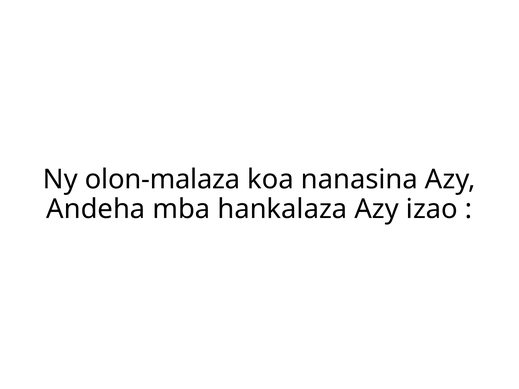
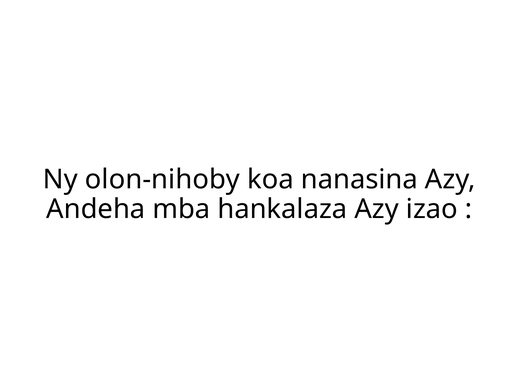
olon-malaza: olon-malaza -> olon-nihoby (162, 180)
